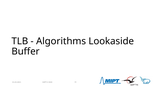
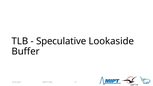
Algorithms: Algorithms -> Speculative (61, 41)
